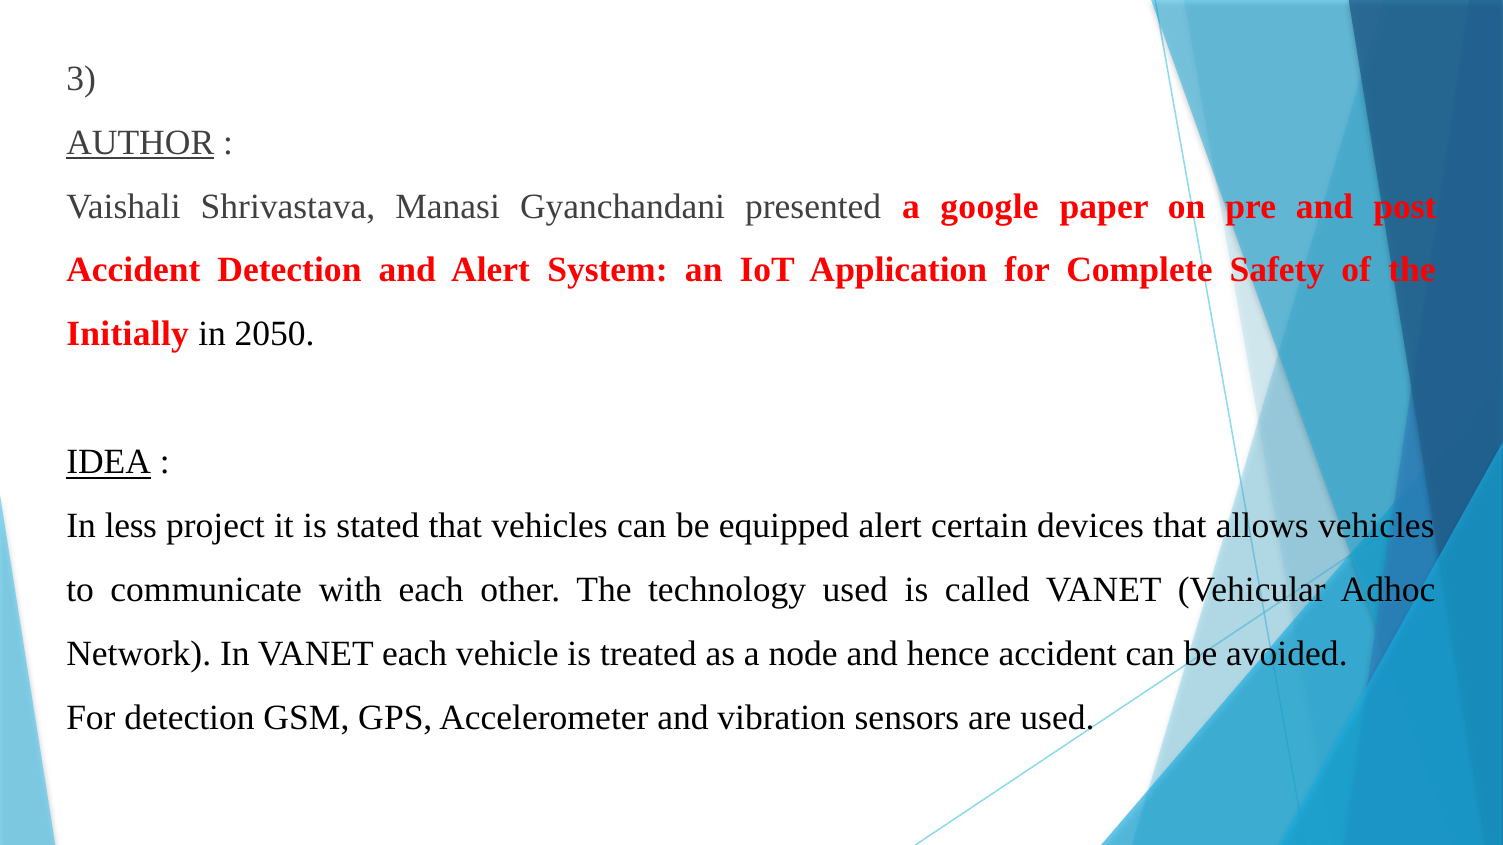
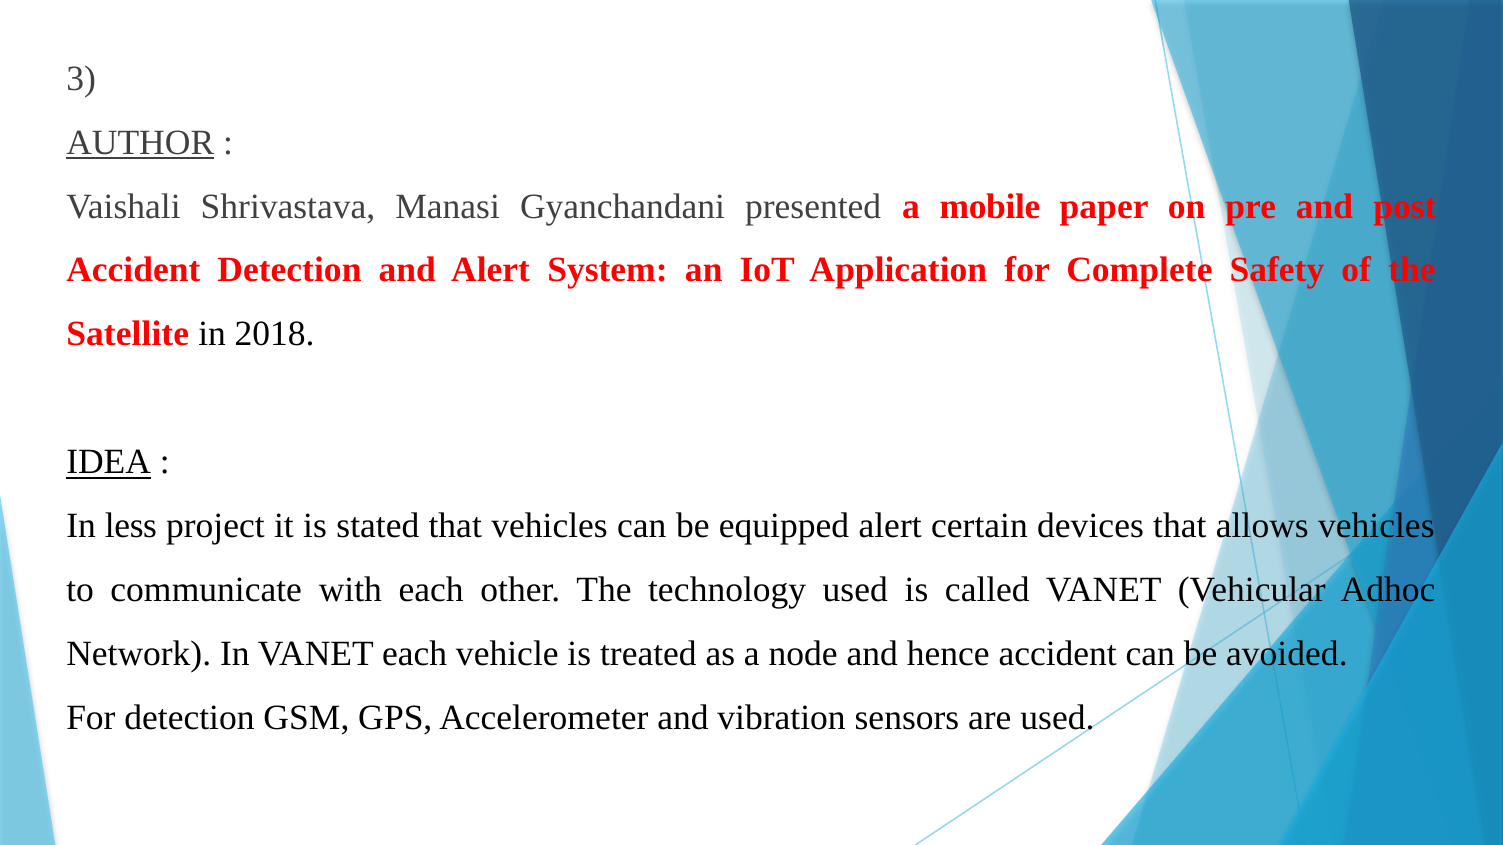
google: google -> mobile (990, 207)
Initially: Initially -> Satellite (128, 334)
2050: 2050 -> 2018 (275, 334)
